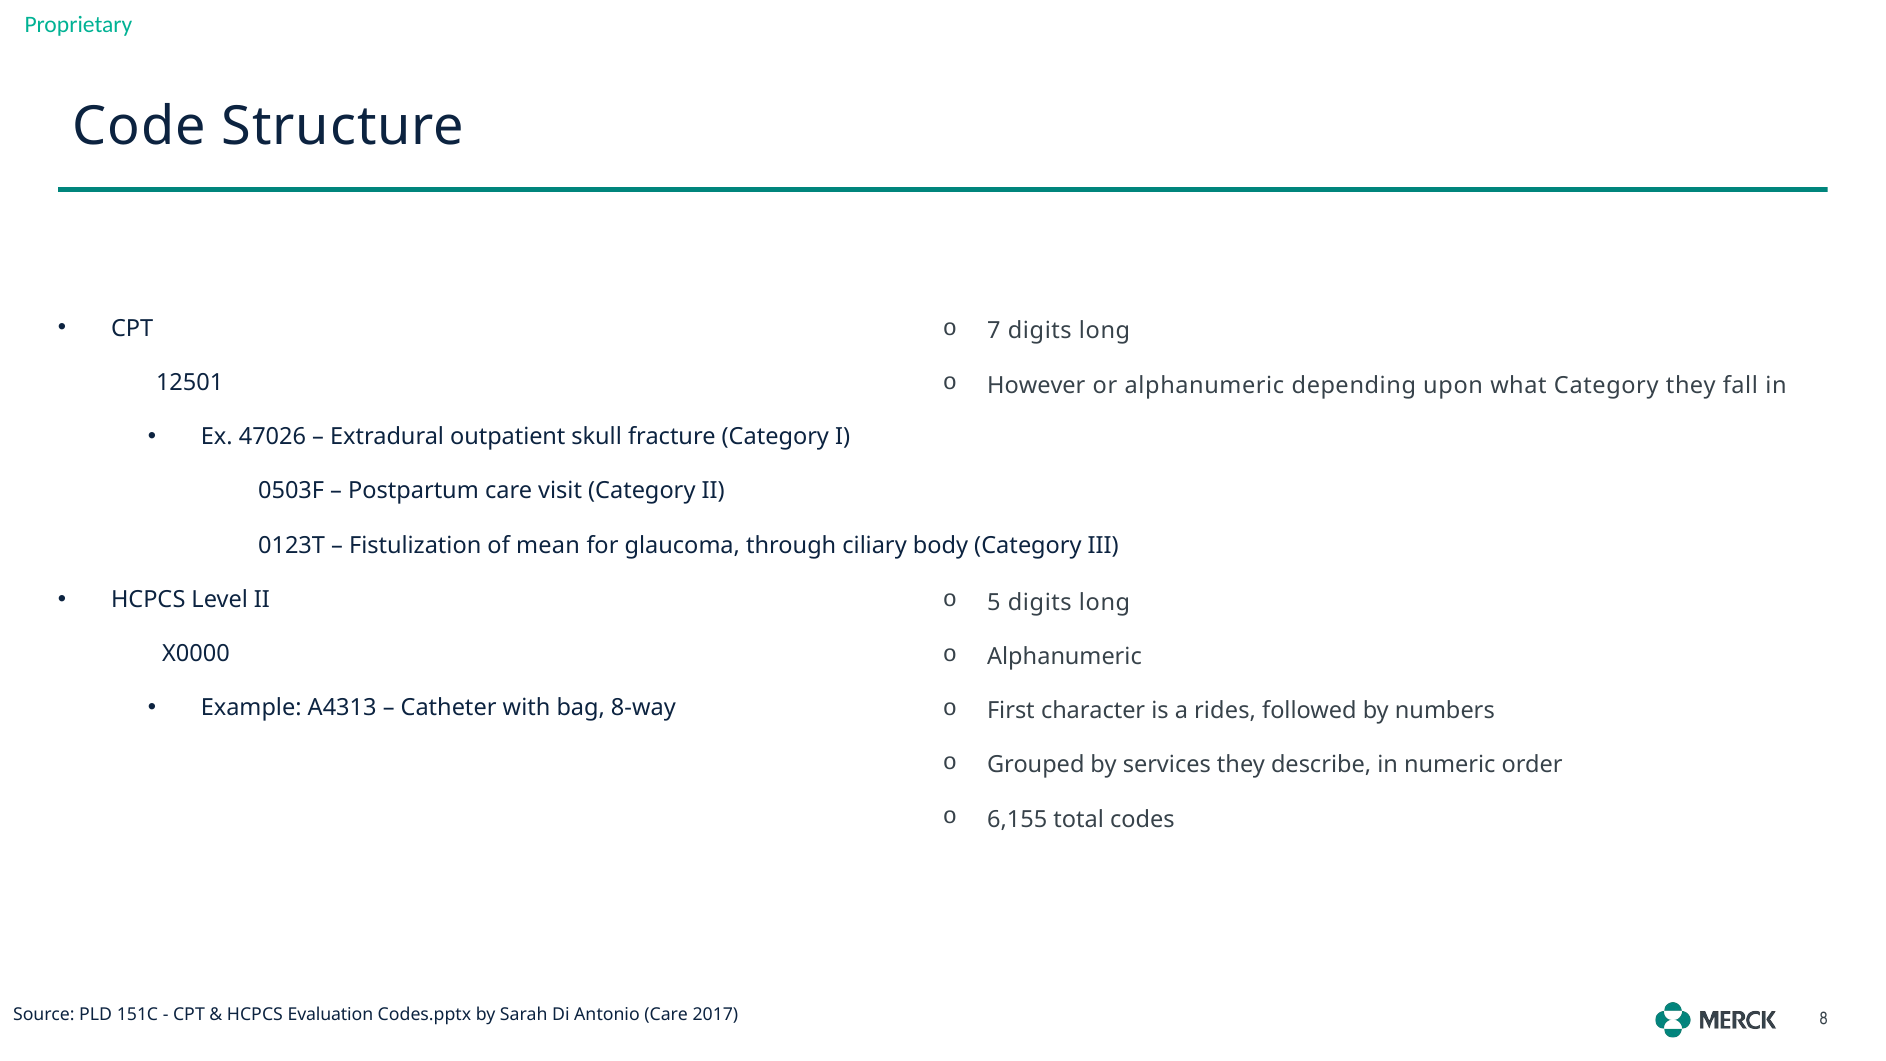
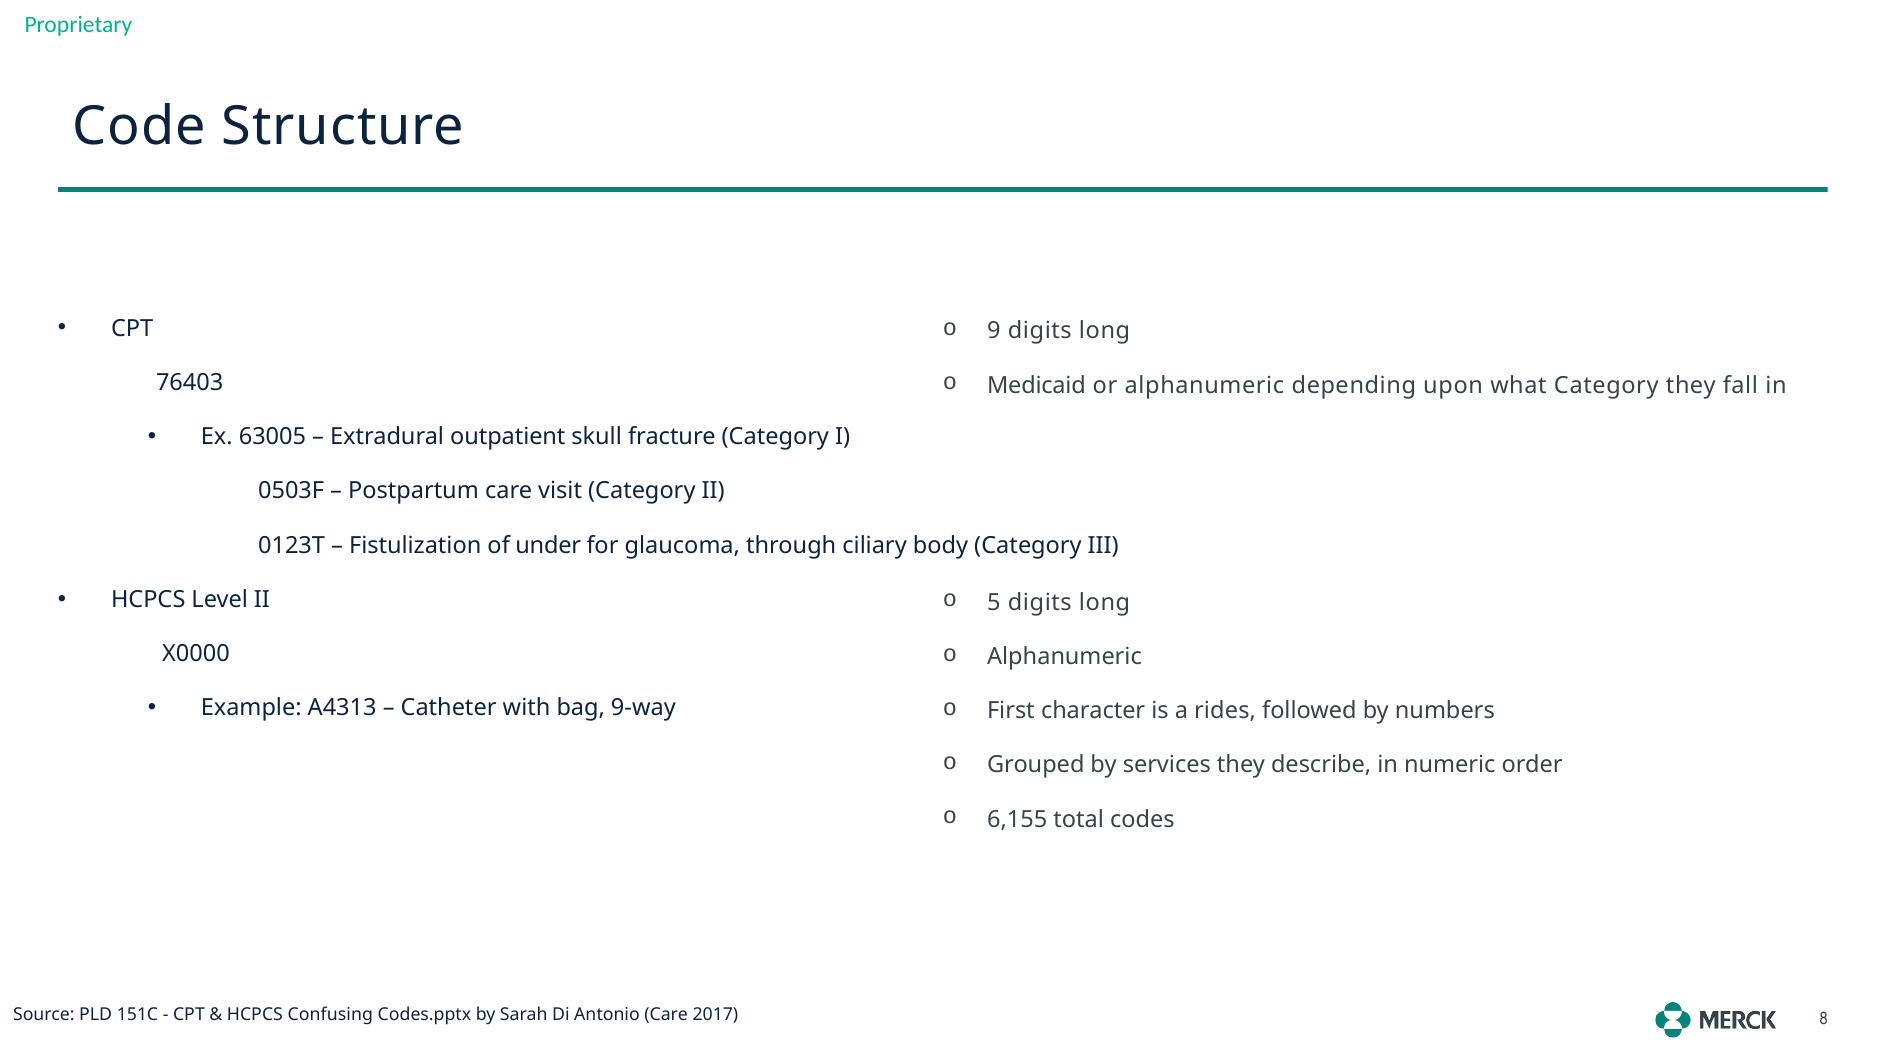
7: 7 -> 9 (994, 331)
However: However -> Medicaid (1036, 385)
12501: 12501 -> 76403 (190, 383)
47026: 47026 -> 63005 (272, 437)
mean: mean -> under (548, 545)
8-way: 8-way -> 9-way (643, 708)
Evaluation: Evaluation -> Confusing (330, 1014)
